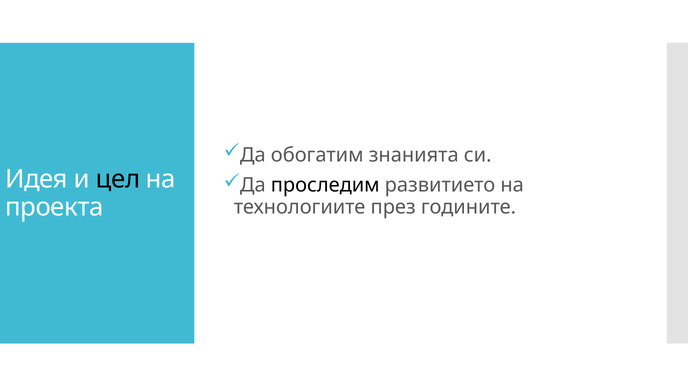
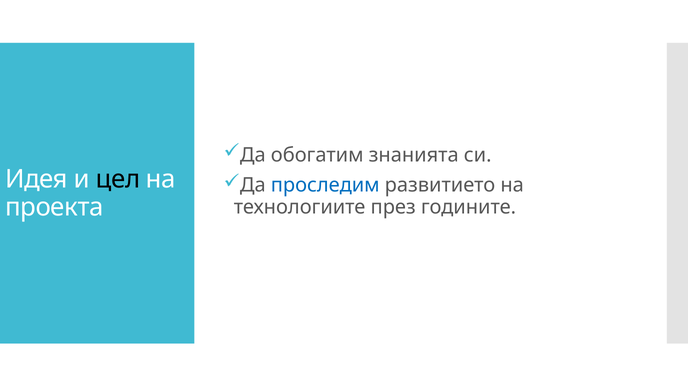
проследим colour: black -> blue (325, 185)
